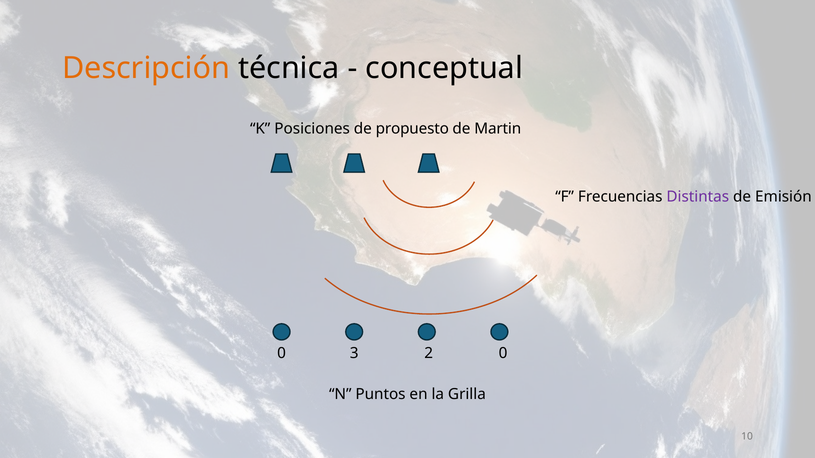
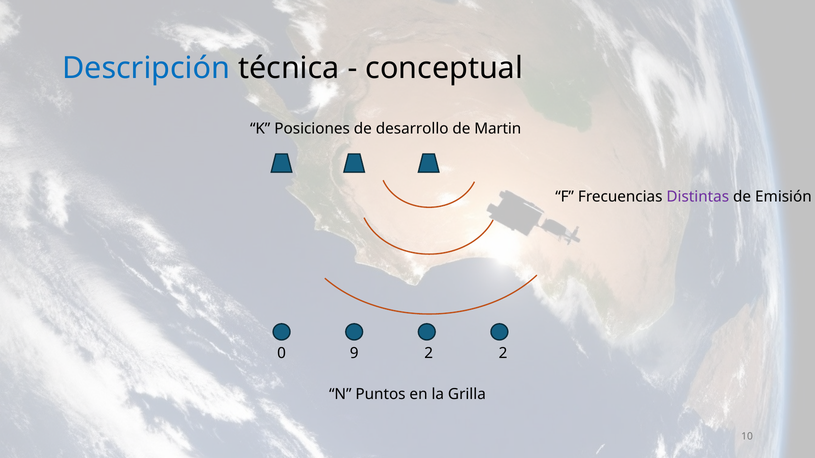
Descripción colour: orange -> blue (146, 68)
propuesto: propuesto -> desarrollo (412, 129)
3: 3 -> 9 (354, 354)
2 0: 0 -> 2 (503, 354)
